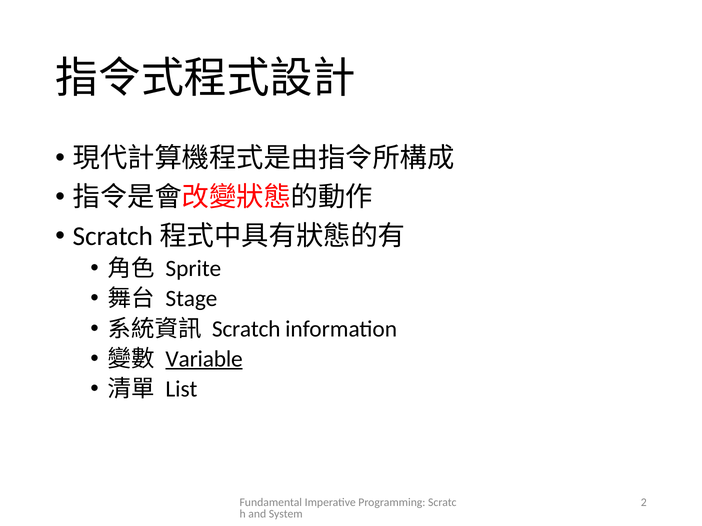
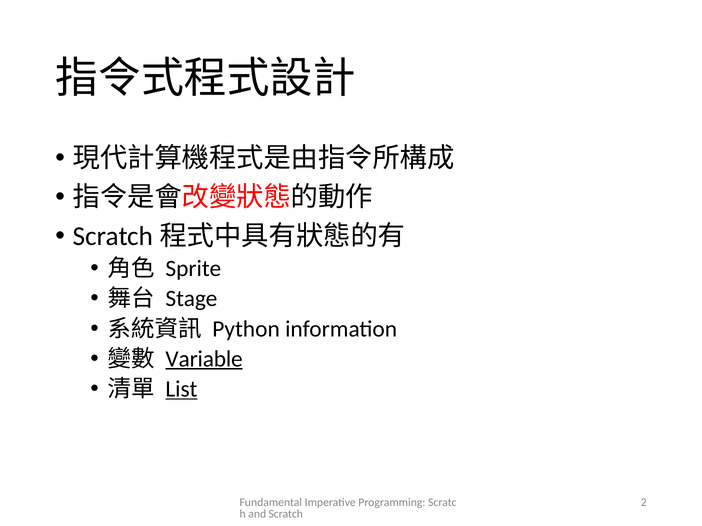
Scratch: Scratch -> Python (246, 329)
List underline: none -> present (181, 389)
System: System -> Scratch (286, 514)
